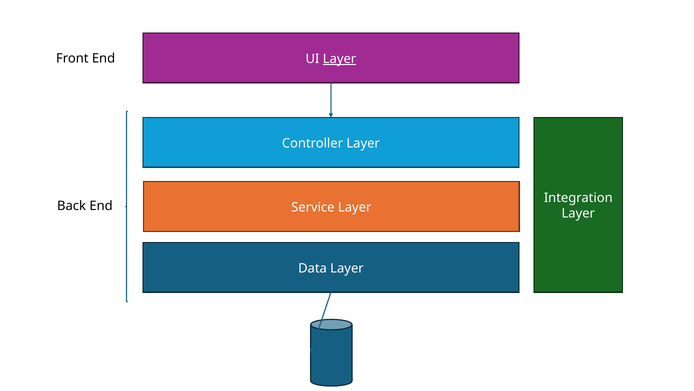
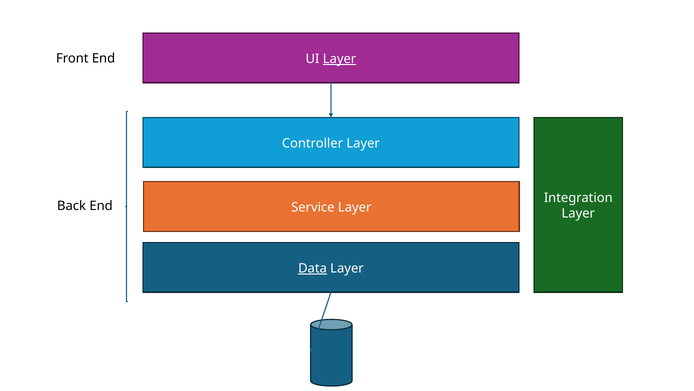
Data underline: none -> present (313, 268)
